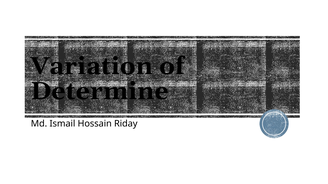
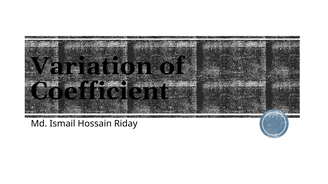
Determine: Determine -> Coefficient (100, 91)
